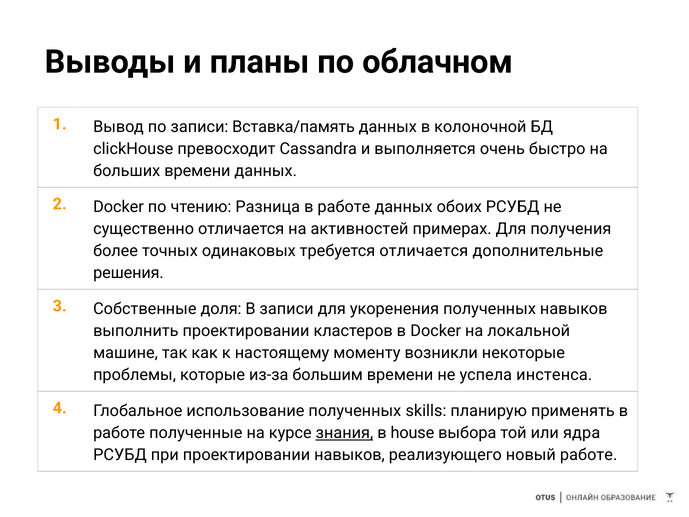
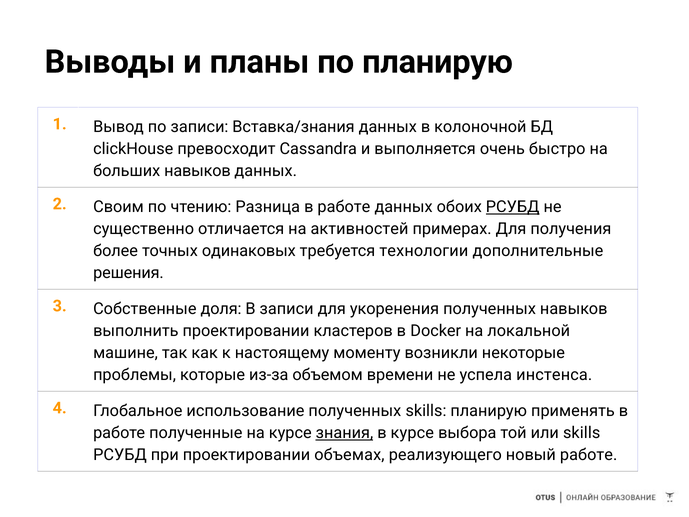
по облачном: облачном -> планирую (438, 62)
Вставка/память: Вставка/память -> Вставка/знания (294, 127)
больших времени: времени -> навыков (197, 171)
2 Docker: Docker -> Своим (118, 207)
РСУБД underline: none -> present (513, 207)
требуется отличается: отличается -> технологии (424, 251)
большим: большим -> объемом (328, 375)
в house: house -> курсе (412, 433)
или ядра: ядра -> skills (582, 433)
проектировании навыков: навыков -> объемах (349, 455)
